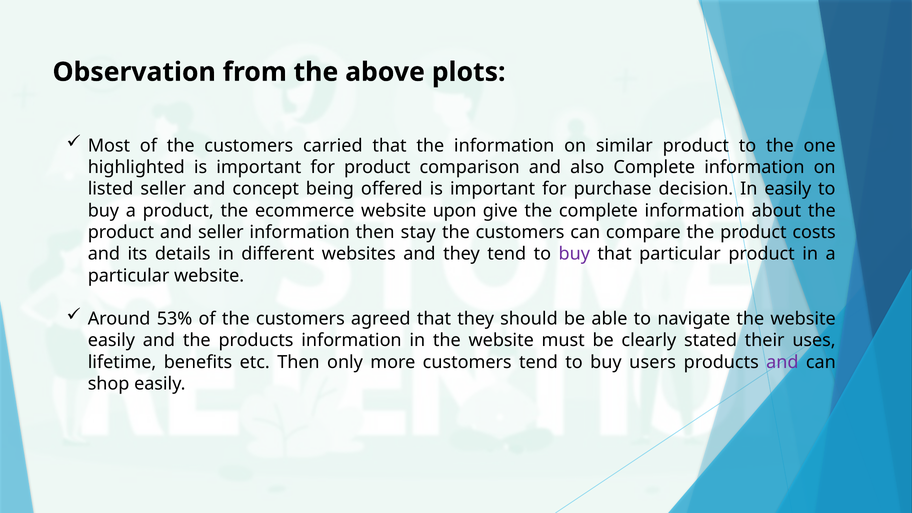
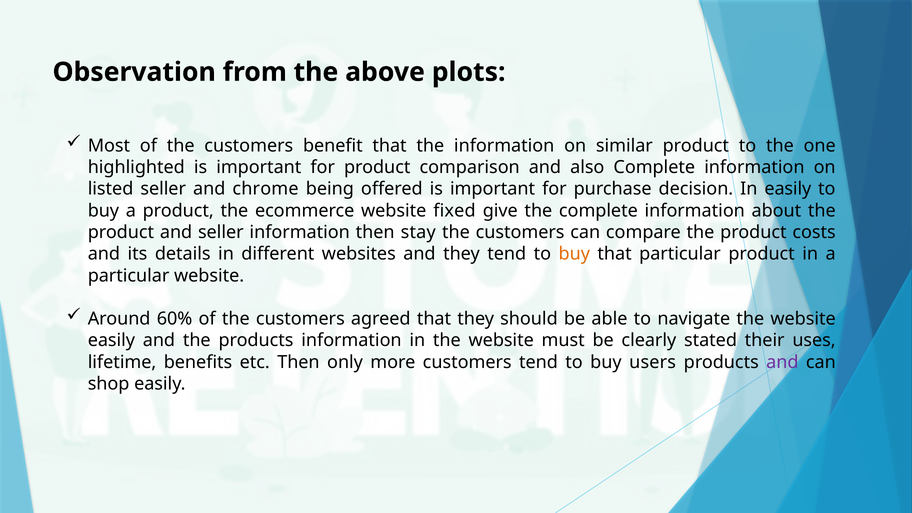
carried: carried -> benefit (333, 146)
concept: concept -> chrome (266, 189)
upon: upon -> fixed (454, 211)
buy colour: purple -> orange (574, 254)
53%: 53% -> 60% (175, 319)
